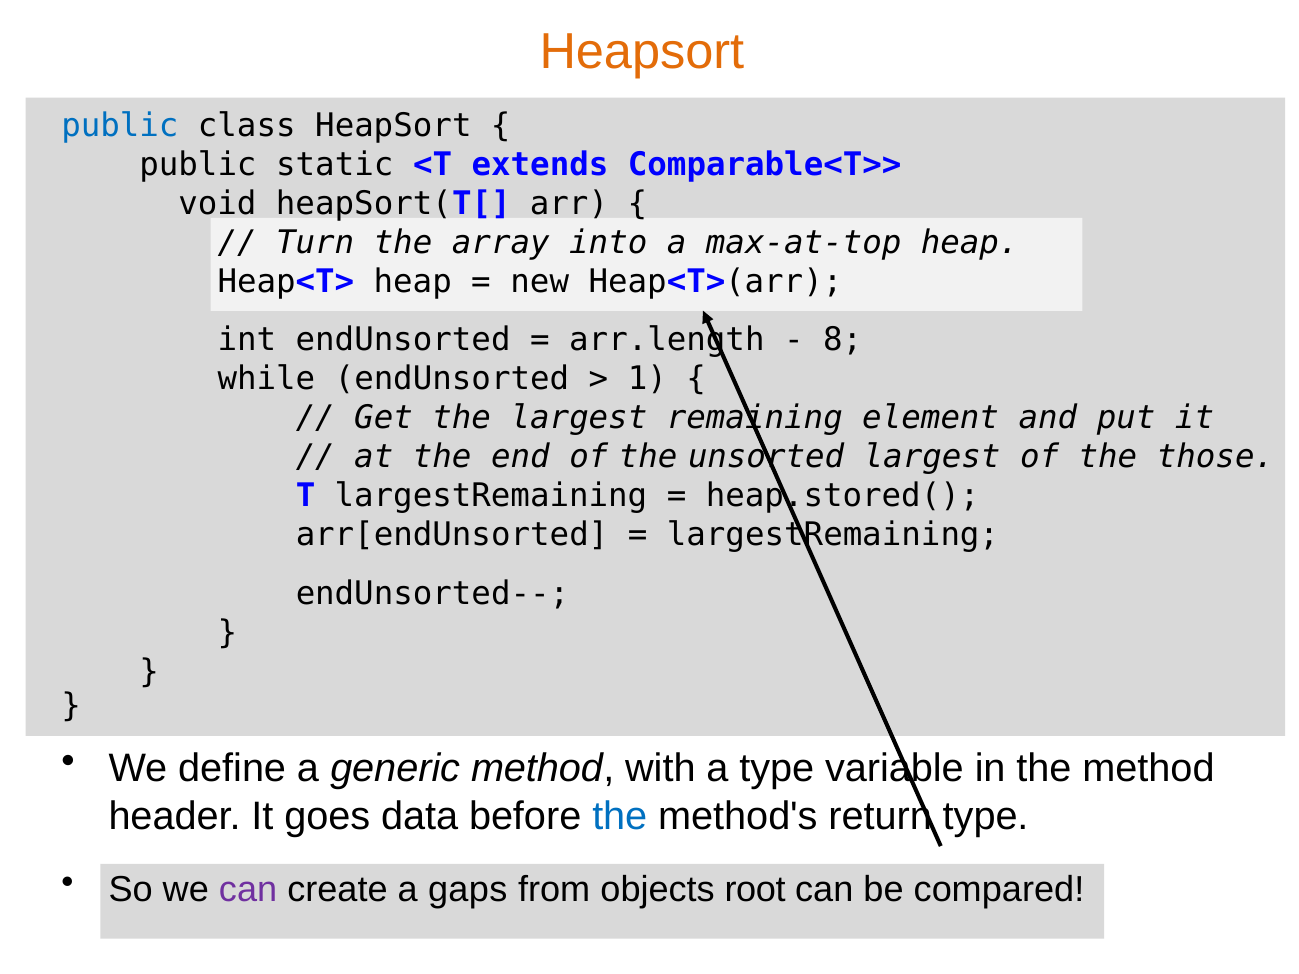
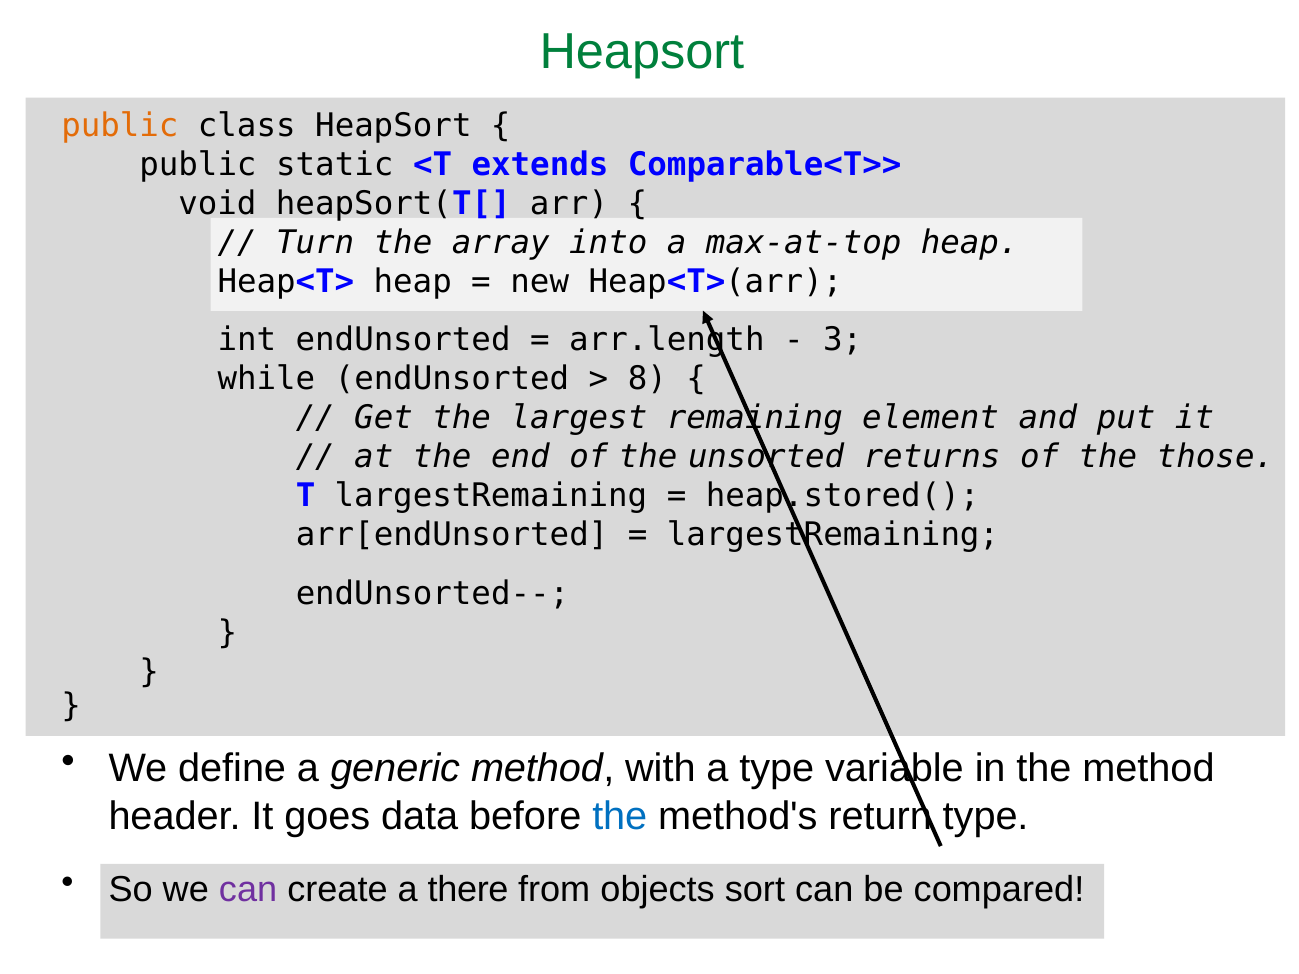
Heapsort colour: orange -> green (642, 52)
public colour: blue -> orange (120, 126)
8: 8 -> 3 (843, 340)
1: 1 -> 8 (647, 379)
unsorted largest: largest -> returns (932, 457)
gaps: gaps -> there (468, 890)
root: root -> sort (755, 890)
